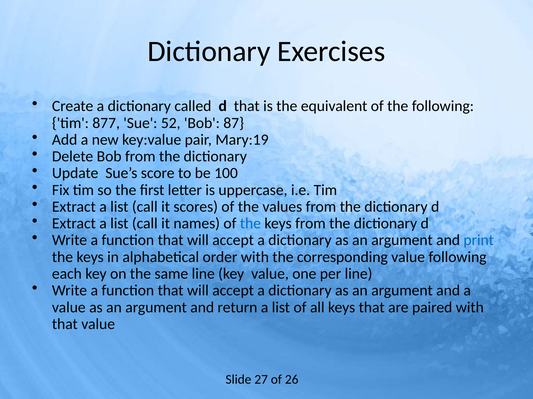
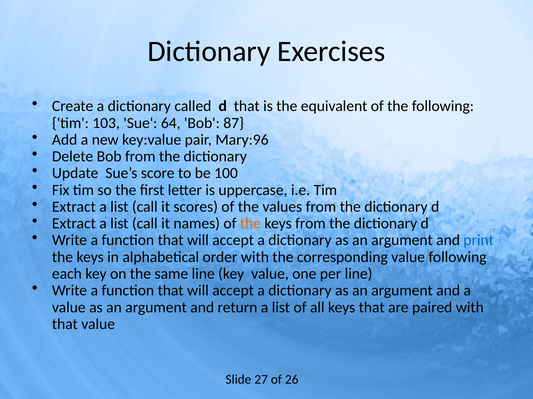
877: 877 -> 103 (106, 123)
52: 52 -> 64 (171, 123)
Mary:19: Mary:19 -> Mary:96 (242, 140)
the colour: blue -> orange (250, 224)
